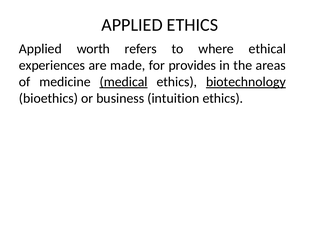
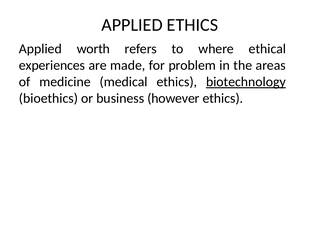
provides: provides -> problem (192, 65)
medical underline: present -> none (124, 82)
intuition: intuition -> however (173, 99)
